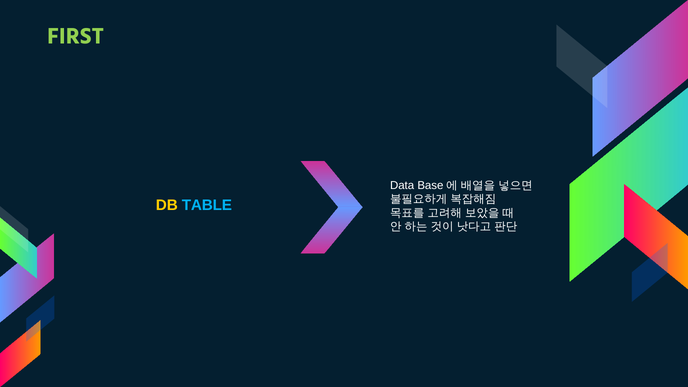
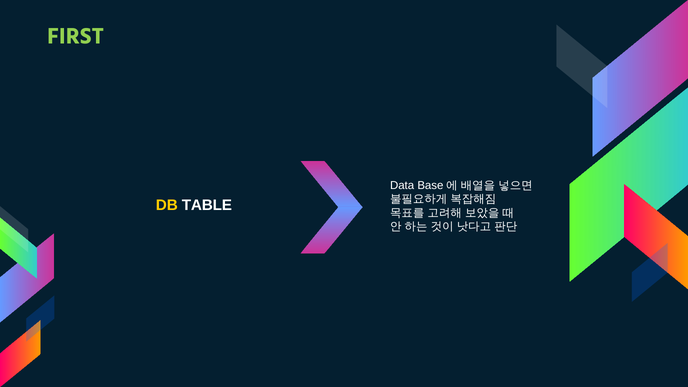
TABLE colour: light blue -> white (207, 205)
